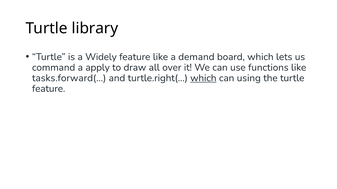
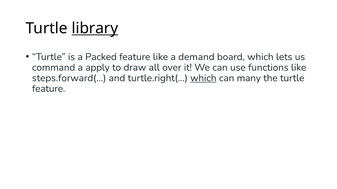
library underline: none -> present (95, 28)
Widely: Widely -> Packed (101, 57)
tasks.forward(…: tasks.forward(… -> steps.forward(… (69, 78)
using: using -> many (249, 78)
